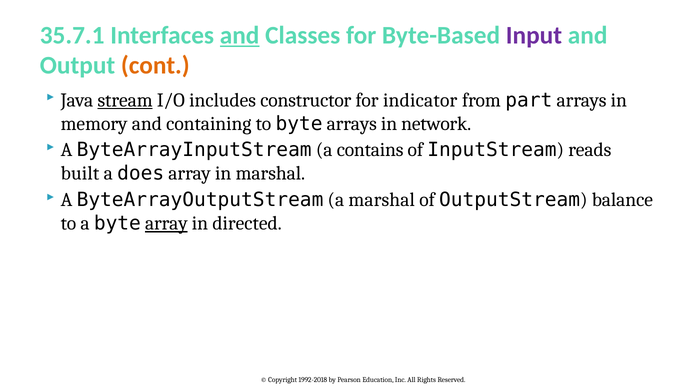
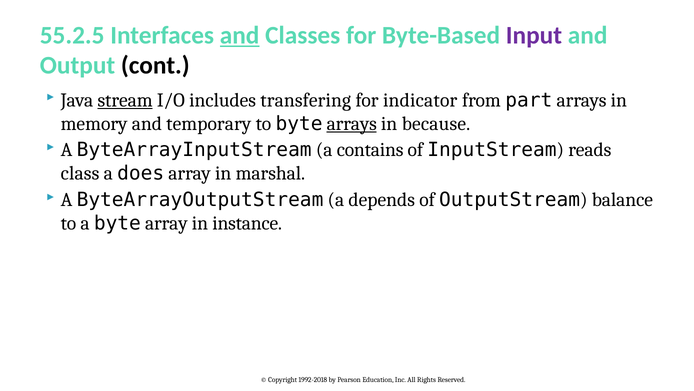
35.7.1: 35.7.1 -> 55.2.5 (72, 35)
cont colour: orange -> black (155, 66)
constructor: constructor -> transfering (306, 100)
containing: containing -> temporary (209, 123)
arrays underline: none -> present (352, 123)
network: network -> because (436, 123)
built: built -> class (80, 173)
a marshal: marshal -> depends (382, 200)
array underline: present -> none (166, 223)
directed: directed -> instance (247, 223)
